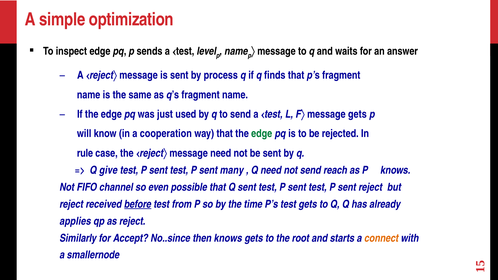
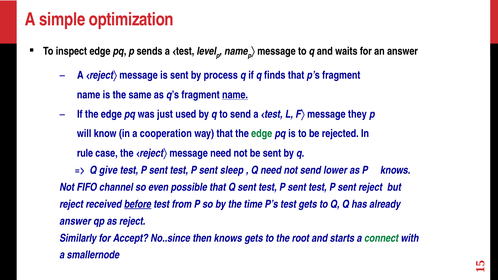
name underline: none -> present (235, 95)
message gets: gets -> they (357, 114)
many: many -> sleep (232, 170)
reach: reach -> lower (335, 170)
applies: applies -> answer (75, 221)
connect colour: orange -> green (381, 238)
